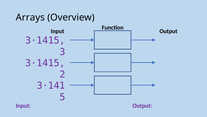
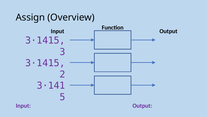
Arrays: Arrays -> Assign (30, 17)
